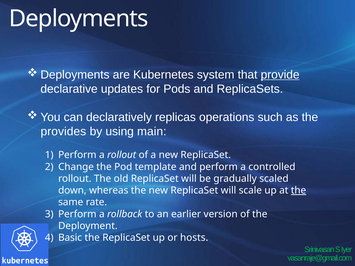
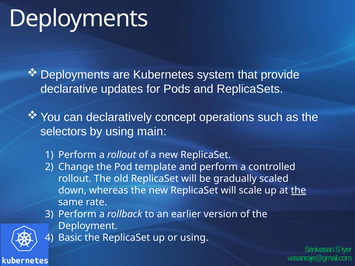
provide underline: present -> none (280, 75)
replicas: replicas -> concept (176, 117)
provides: provides -> selectors (64, 132)
or hosts: hosts -> using (194, 238)
